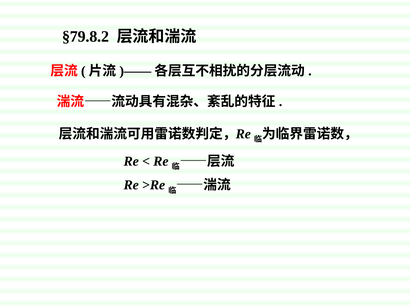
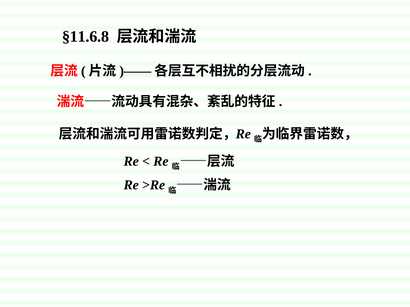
§79.8.2: §79.8.2 -> §11.6.8 (85, 37)
